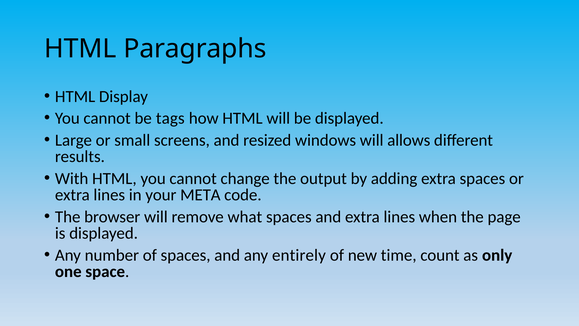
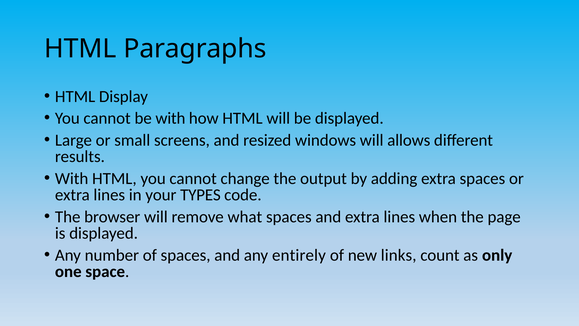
be tags: tags -> with (170, 118)
META: META -> TYPES (200, 195)
time: time -> links (399, 255)
